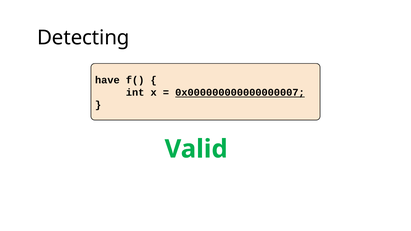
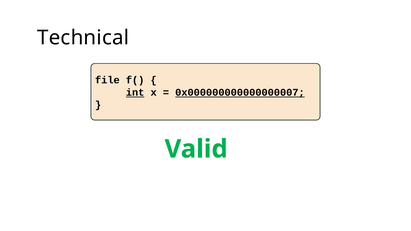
Detecting: Detecting -> Technical (83, 38)
have: have -> file (107, 80)
int underline: none -> present (135, 93)
